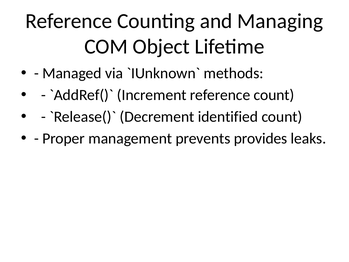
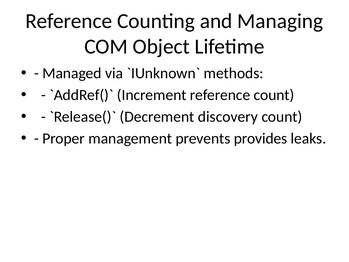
identified: identified -> discovery (228, 117)
